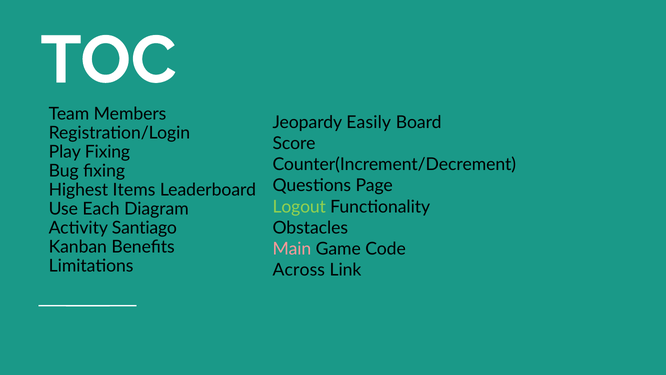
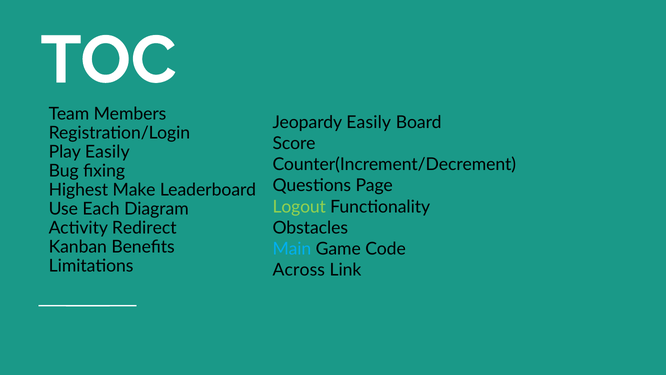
Play Fixing: Fixing -> Easily (107, 152)
Items: Items -> Make (134, 190)
Santiago: Santiago -> Redirect (144, 228)
Main colour: pink -> light blue (292, 249)
